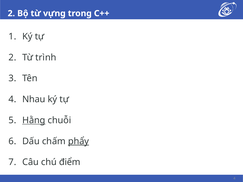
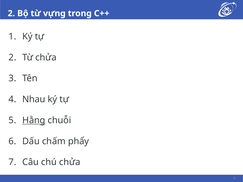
Từ trình: trình -> chửa (46, 58)
phẩy underline: present -> none (79, 141)
chú điểm: điểm -> chửa (70, 162)
